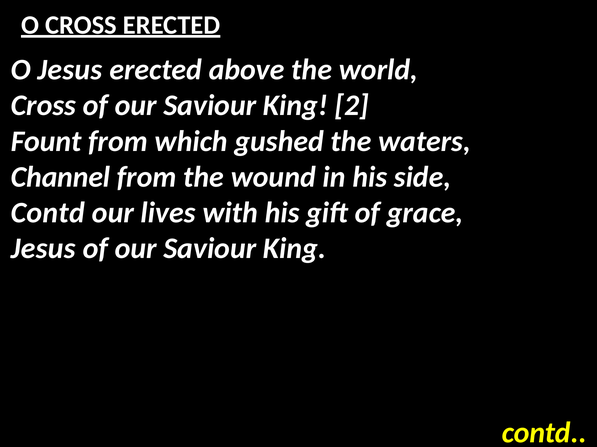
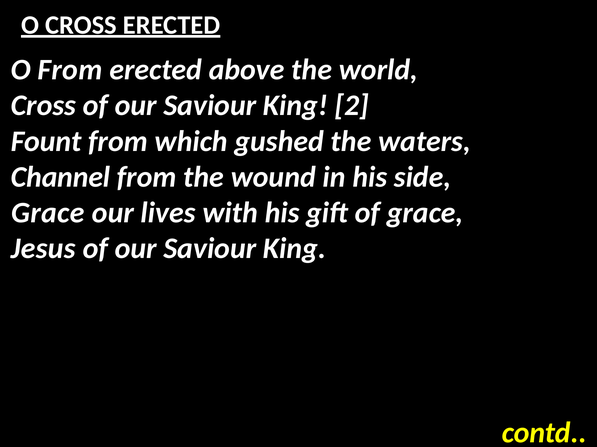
O Jesus: Jesus -> From (70, 70)
Contd: Contd -> Grace (48, 213)
